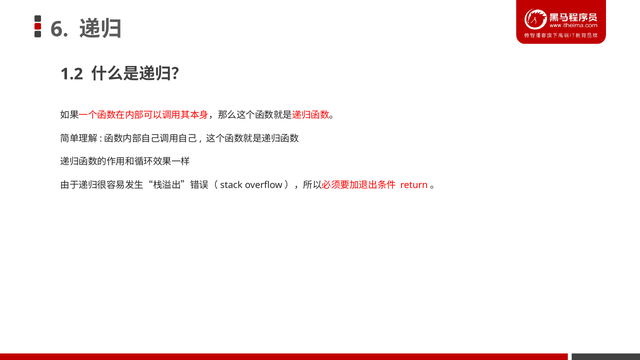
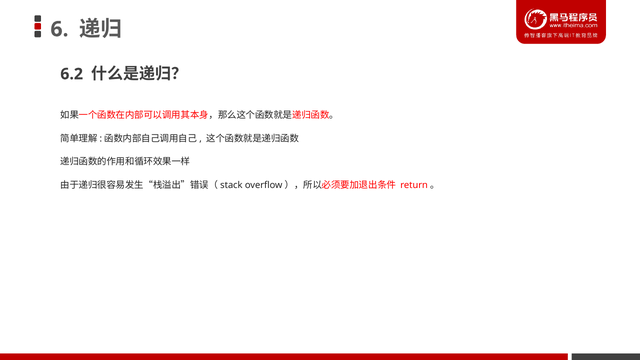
1.2: 1.2 -> 6.2 (72, 74)
